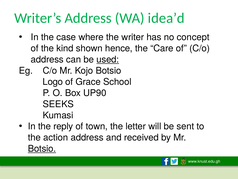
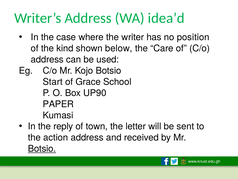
concept: concept -> position (193, 37)
hence: hence -> below (119, 48)
used underline: present -> none (108, 59)
Logo: Logo -> Start (53, 82)
SEEKS: SEEKS -> PAPER (58, 104)
